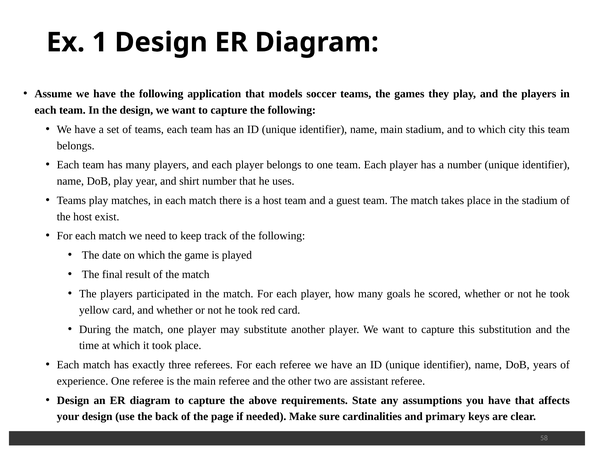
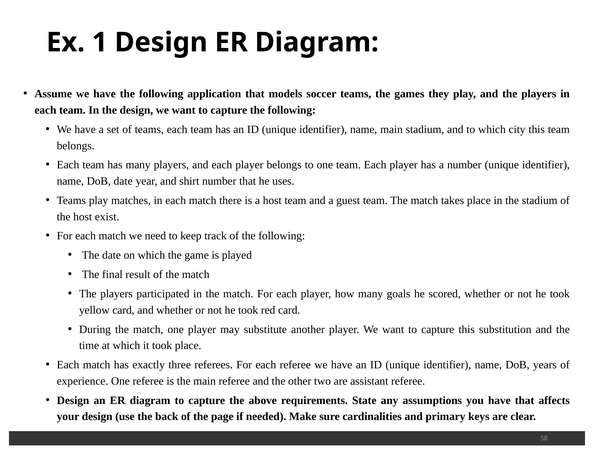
DoB play: play -> date (123, 181)
